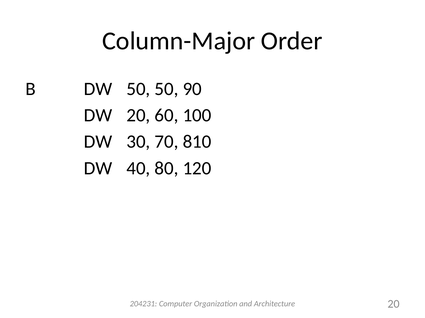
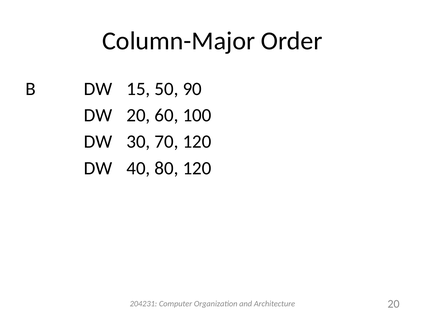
DW 50: 50 -> 15 (138, 89)
70 810: 810 -> 120 (197, 142)
